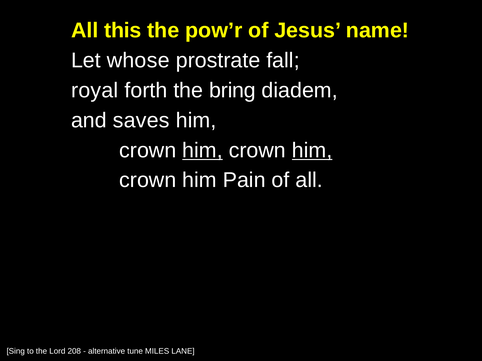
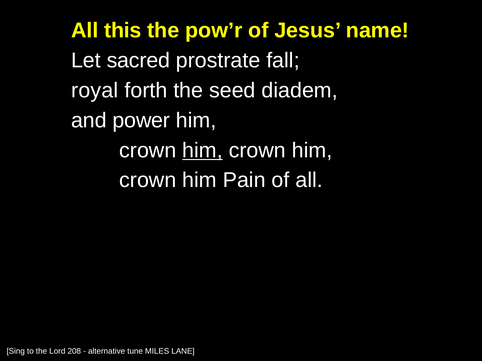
whose: whose -> sacred (138, 60)
bring: bring -> seed (232, 90)
saves: saves -> power (141, 120)
him underline: present -> none (312, 150)
